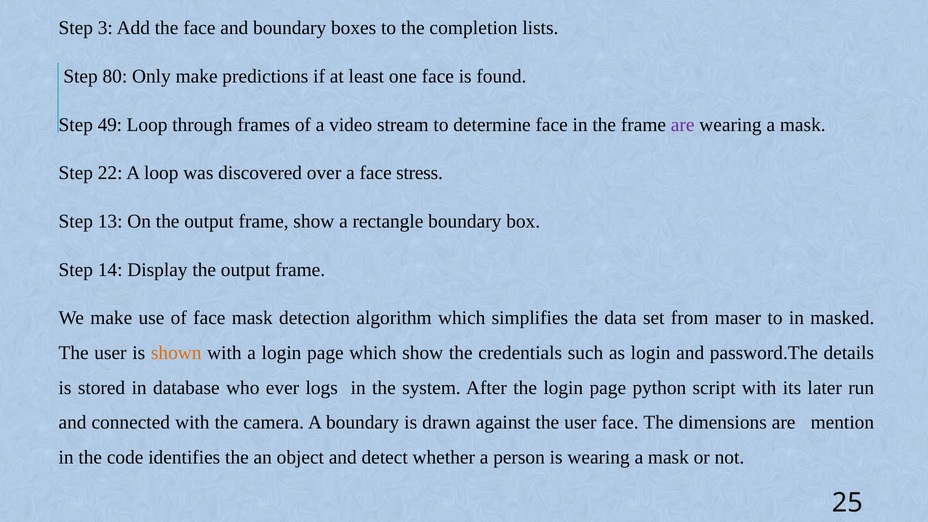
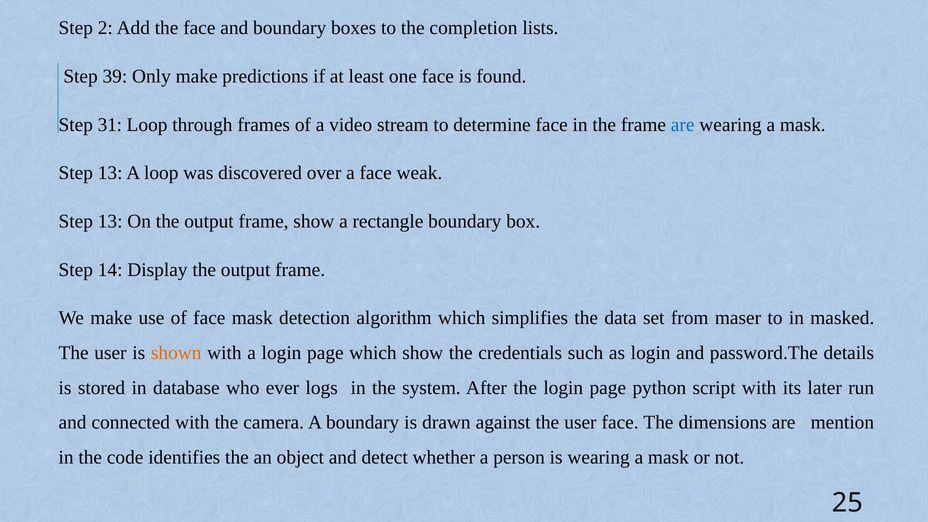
3: 3 -> 2 (105, 28)
80: 80 -> 39 (115, 76)
49: 49 -> 31 (110, 125)
are colour: purple -> blue (683, 125)
22: 22 -> 13 (110, 173)
stress: stress -> weak (419, 173)
